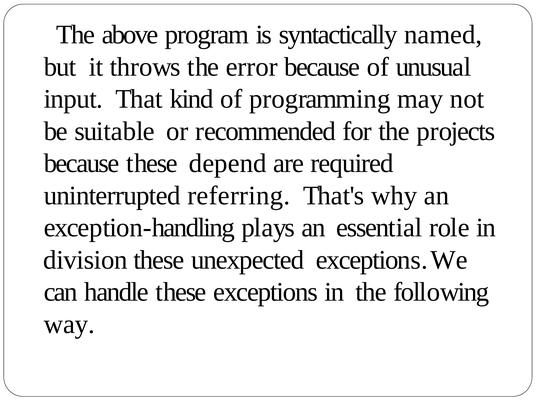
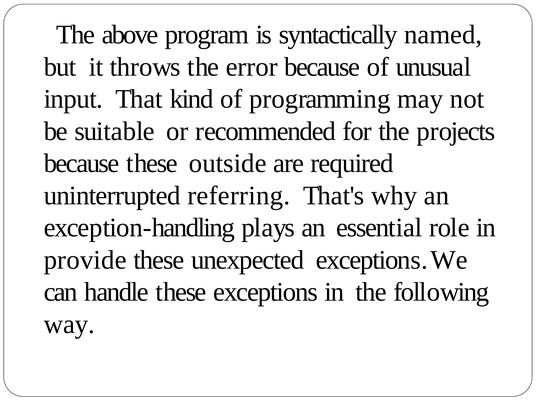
depend: depend -> outside (228, 163)
division: division -> provide (85, 260)
